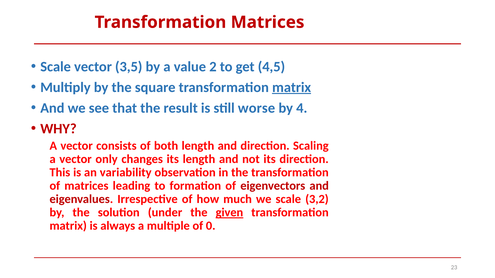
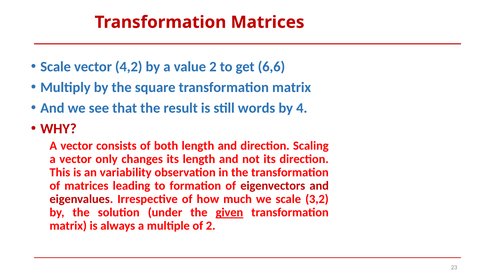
3,5: 3,5 -> 4,2 (129, 67)
4,5: 4,5 -> 6,6 (271, 67)
matrix underline: present -> none (292, 88)
worse: worse -> words (257, 108)
of 0: 0 -> 2 (211, 226)
